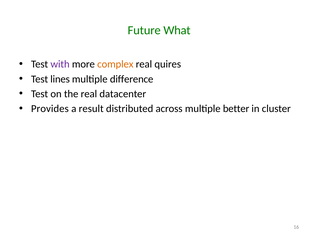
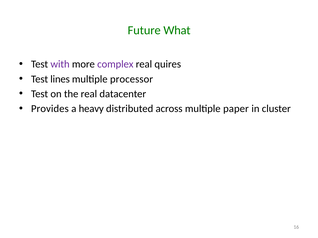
complex colour: orange -> purple (115, 64)
difference: difference -> processor (132, 79)
result: result -> heavy (91, 109)
better: better -> paper (236, 109)
